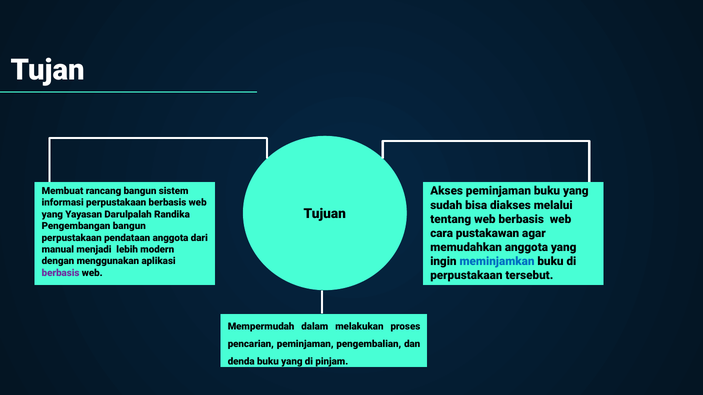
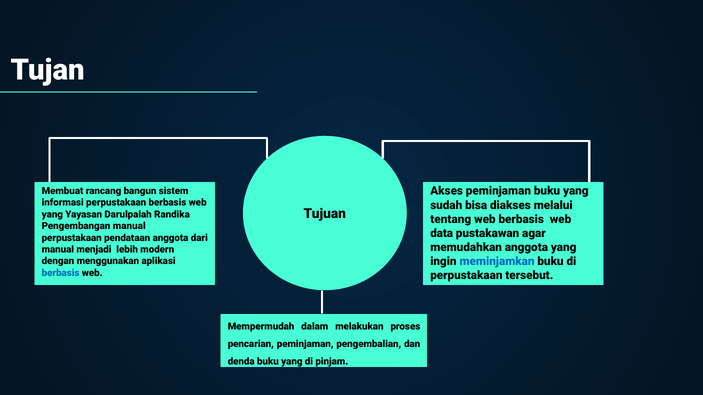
Pengembangan bangun: bangun -> manual (129, 226)
cara: cara -> data (442, 233)
berbasis colour: purple -> blue (61, 273)
